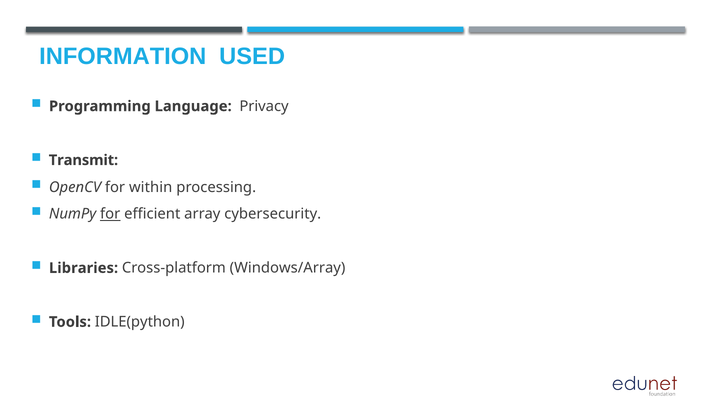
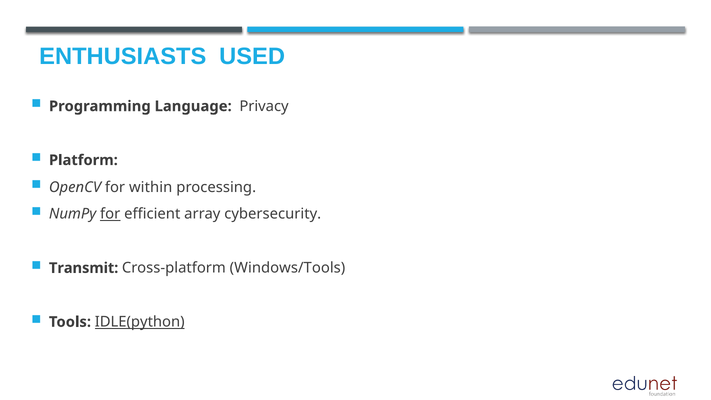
INFORMATION: INFORMATION -> ENTHUSIASTS (123, 57)
Transmit: Transmit -> Platform (83, 160)
Libraries: Libraries -> Transmit (84, 268)
Windows/Array: Windows/Array -> Windows/Tools (288, 268)
IDLE(python underline: none -> present (140, 322)
